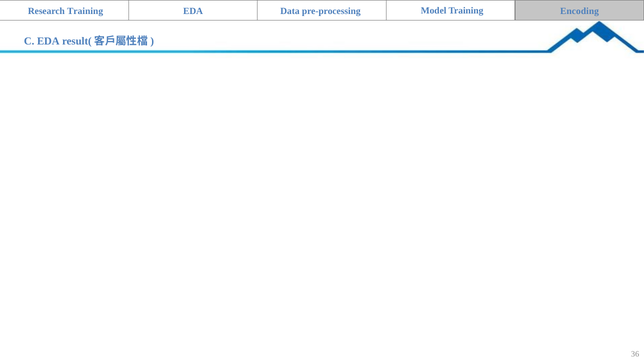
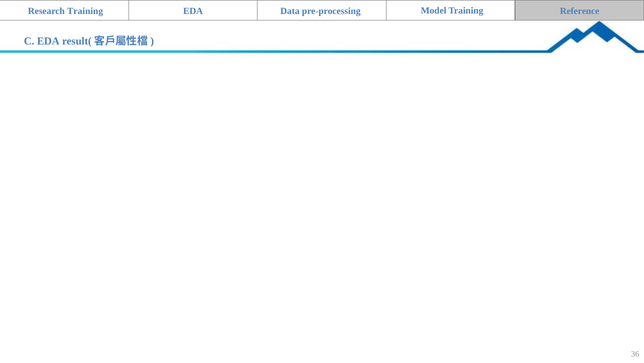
Encoding: Encoding -> Reference (580, 11)
